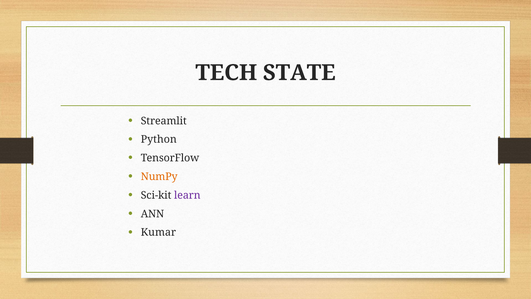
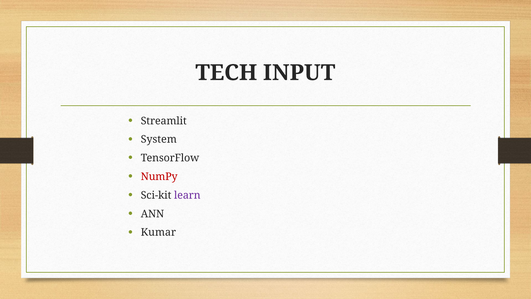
STATE: STATE -> INPUT (299, 73)
Python: Python -> System (159, 139)
NumPy colour: orange -> red (159, 177)
